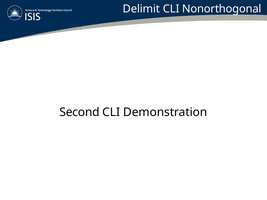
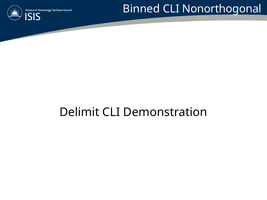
Delimit: Delimit -> Binned (141, 9)
Second: Second -> Delimit (79, 112)
